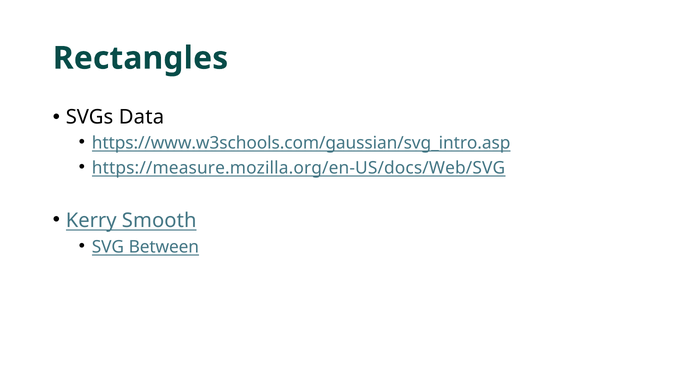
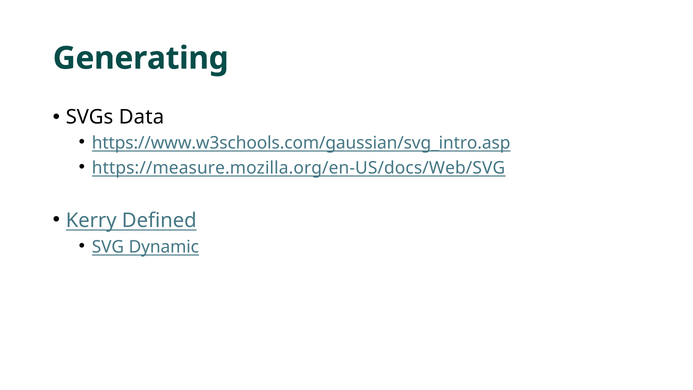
Rectangles: Rectangles -> Generating (141, 58)
Smooth: Smooth -> Defined (159, 221)
Between: Between -> Dynamic (164, 247)
